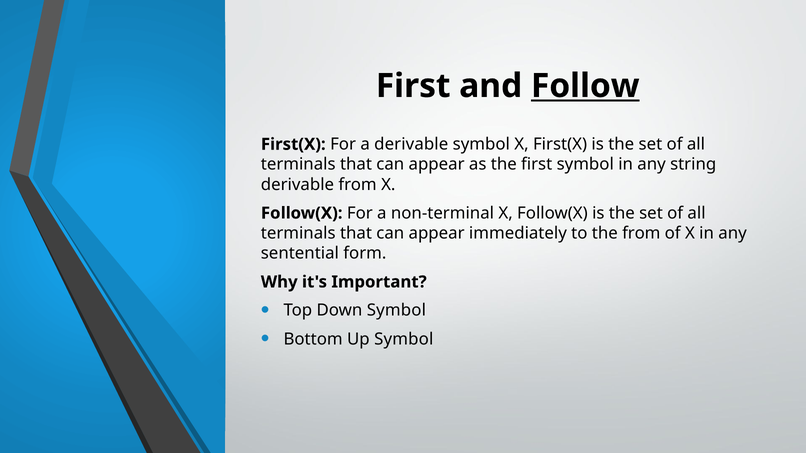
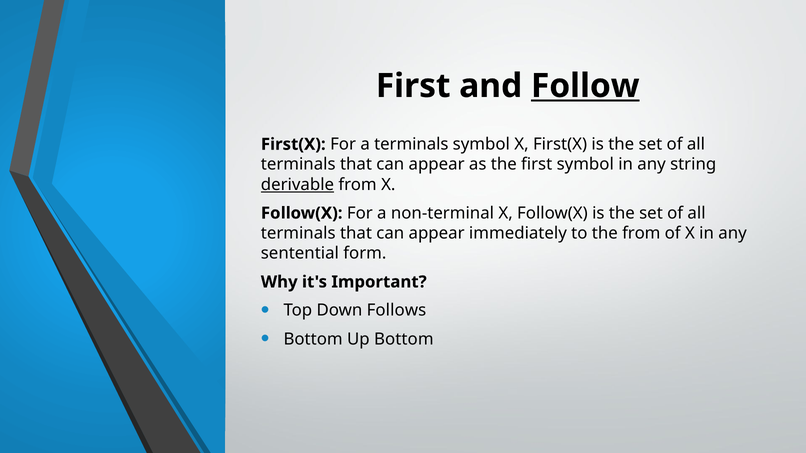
a derivable: derivable -> terminals (411, 144)
derivable underline: none -> present (297, 185)
Down Symbol: Symbol -> Follows (396, 311)
Up Symbol: Symbol -> Bottom (404, 339)
